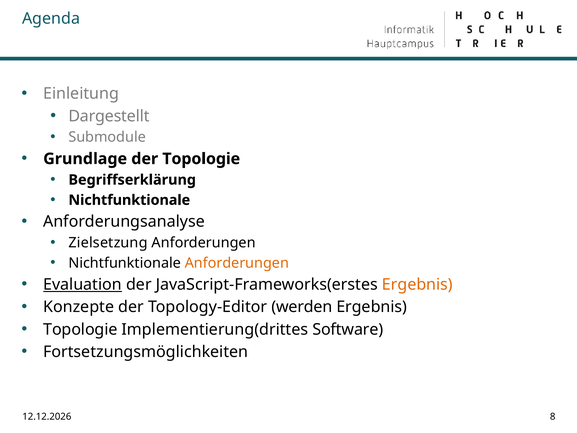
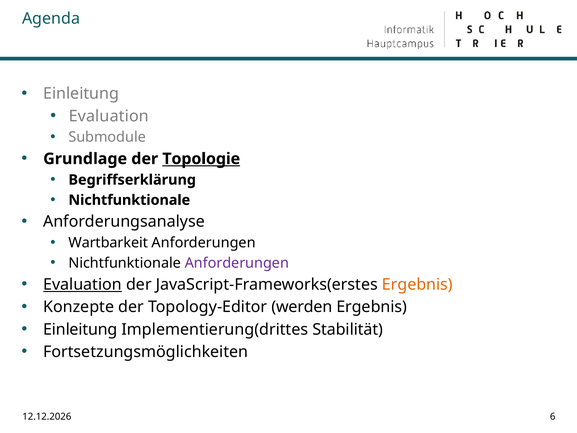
Dargestellt: Dargestellt -> Evaluation (109, 116)
Topologie underline: none -> present (201, 159)
Zielsetzung: Zielsetzung -> Wartbarkeit (108, 243)
Anforderungen colour: orange -> purple (237, 263)
Topologie: Topologie -> Einleitung (80, 329)
Software: Software -> Stabilität (348, 329)
8: 8 -> 6 (553, 416)
